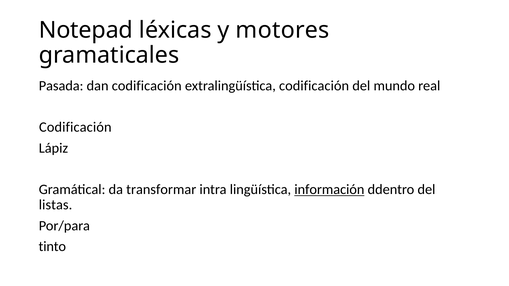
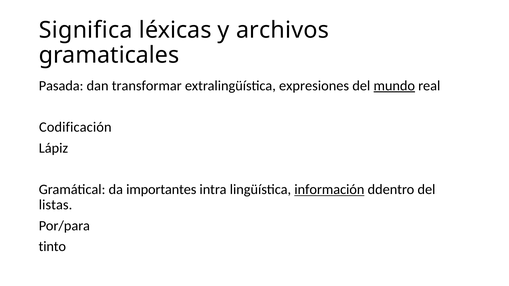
Notepad: Notepad -> Significa (86, 30)
motores: motores -> archivos (283, 30)
dan codificación: codificación -> transformar (147, 86)
extralingüística codificación: codificación -> expresiones (314, 86)
mundo underline: none -> present (394, 86)
transformar: transformar -> importantes (161, 190)
